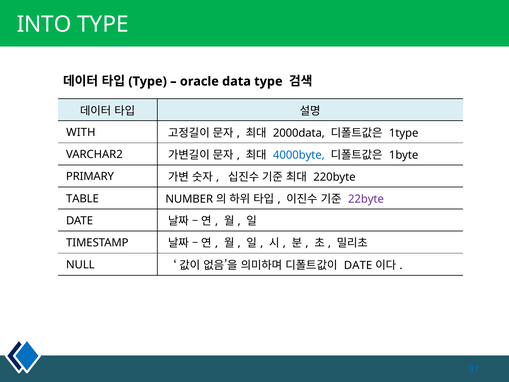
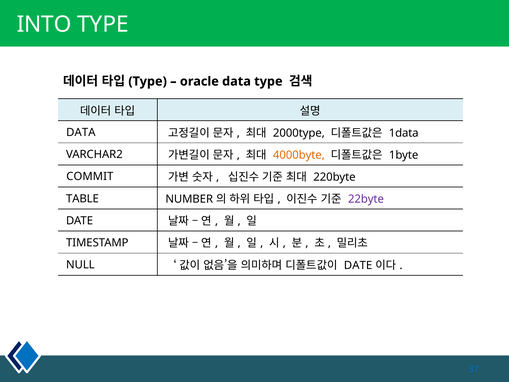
WITH: WITH -> DATA (81, 132)
2000data: 2000data -> 2000type (299, 133)
1type: 1type -> 1data (404, 133)
4000byte colour: blue -> orange (299, 155)
PRIMARY: PRIMARY -> COMMIT (90, 176)
